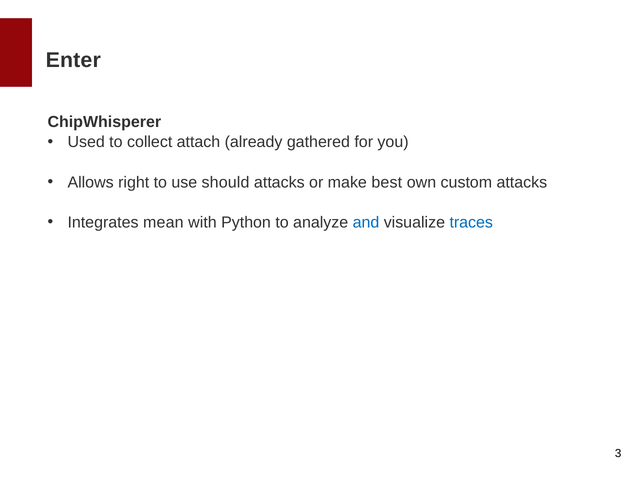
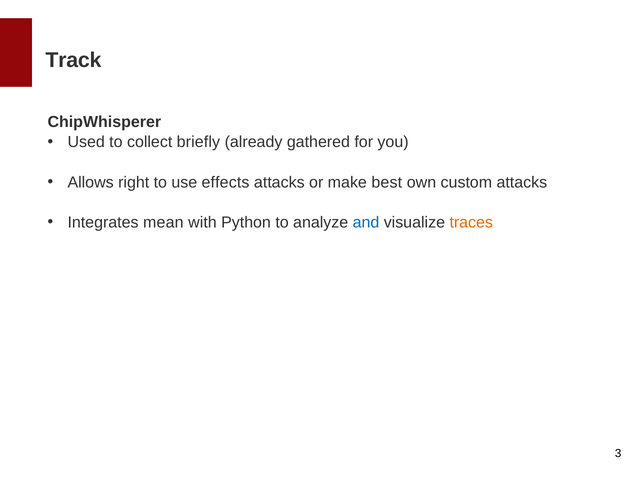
Enter: Enter -> Track (73, 60)
attach: attach -> briefly (198, 142)
should: should -> effects (226, 182)
traces colour: blue -> orange (471, 223)
